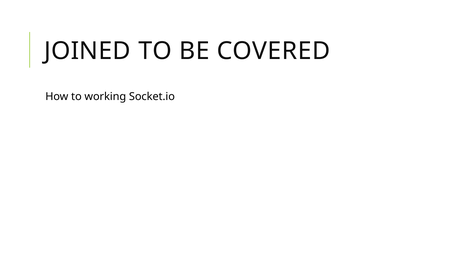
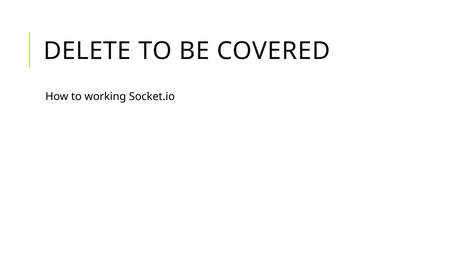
JOINED: JOINED -> DELETE (87, 51)
